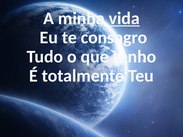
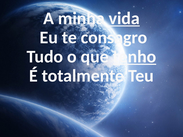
tenho underline: none -> present (134, 57)
